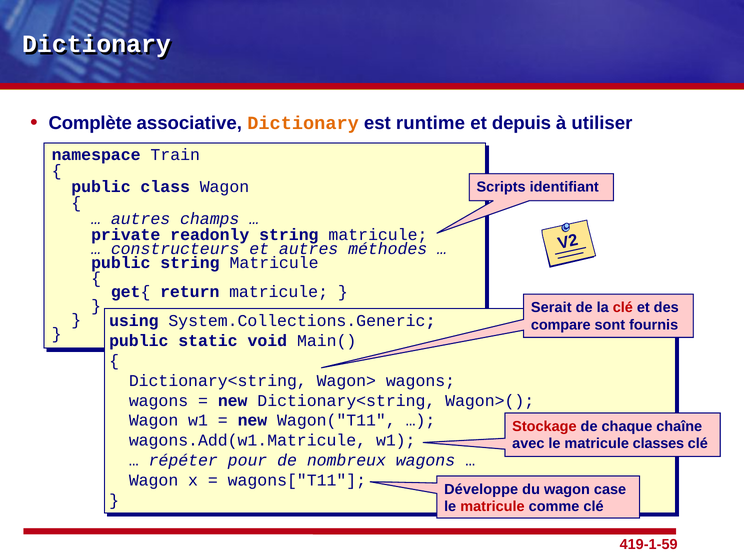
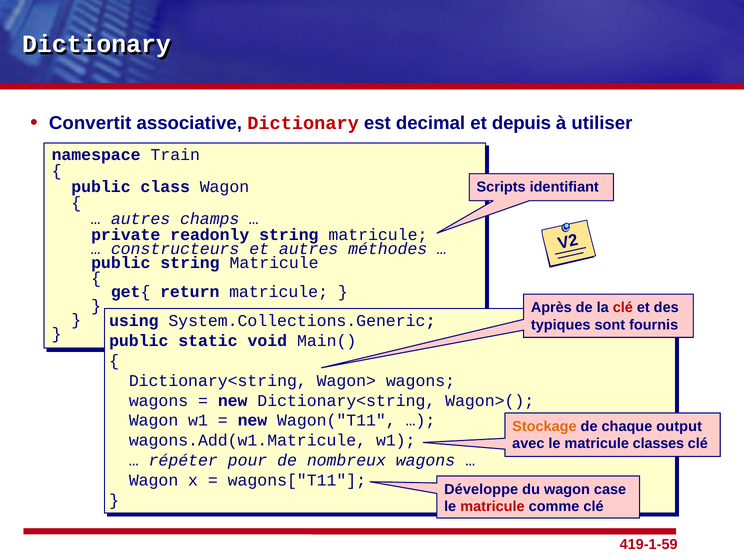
Complète: Complète -> Convertit (90, 123)
Dictionary colour: orange -> red (303, 123)
runtime: runtime -> decimal (431, 123)
Serait: Serait -> Après (551, 308)
compare: compare -> typiques (561, 325)
Stockage colour: red -> orange (544, 426)
chaîne: chaîne -> output (679, 426)
